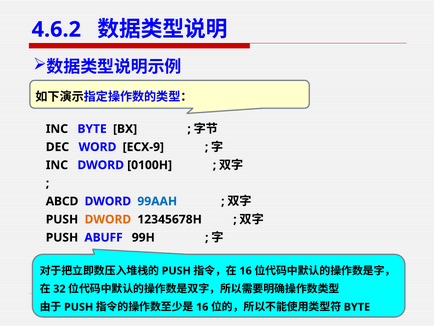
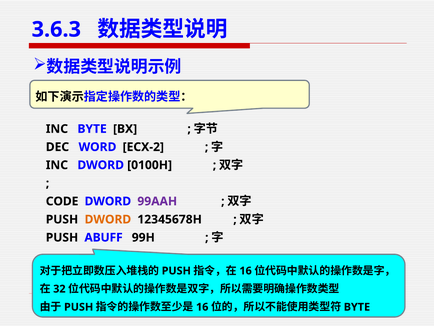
4.6.2: 4.6.2 -> 3.6.3 (56, 29)
ECX-9: ECX-9 -> ECX-2 (143, 147)
ABCD: ABCD -> CODE (62, 201)
99AAH colour: blue -> purple (157, 201)
